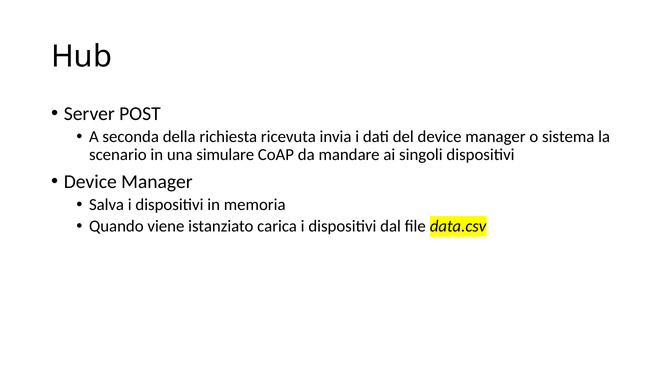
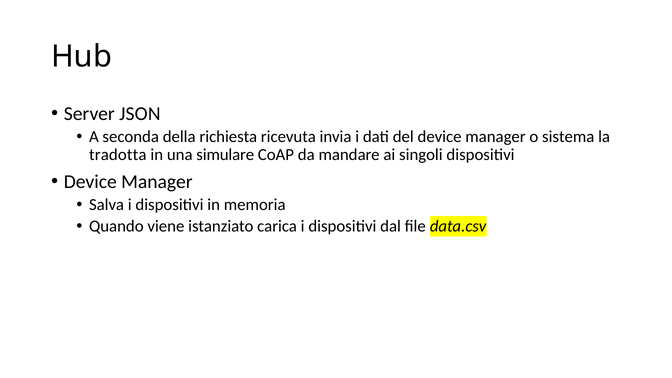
POST: POST -> JSON (140, 114)
scenario: scenario -> tradotta (118, 155)
